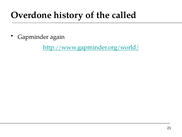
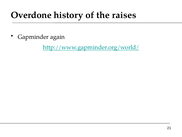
called: called -> raises (124, 15)
